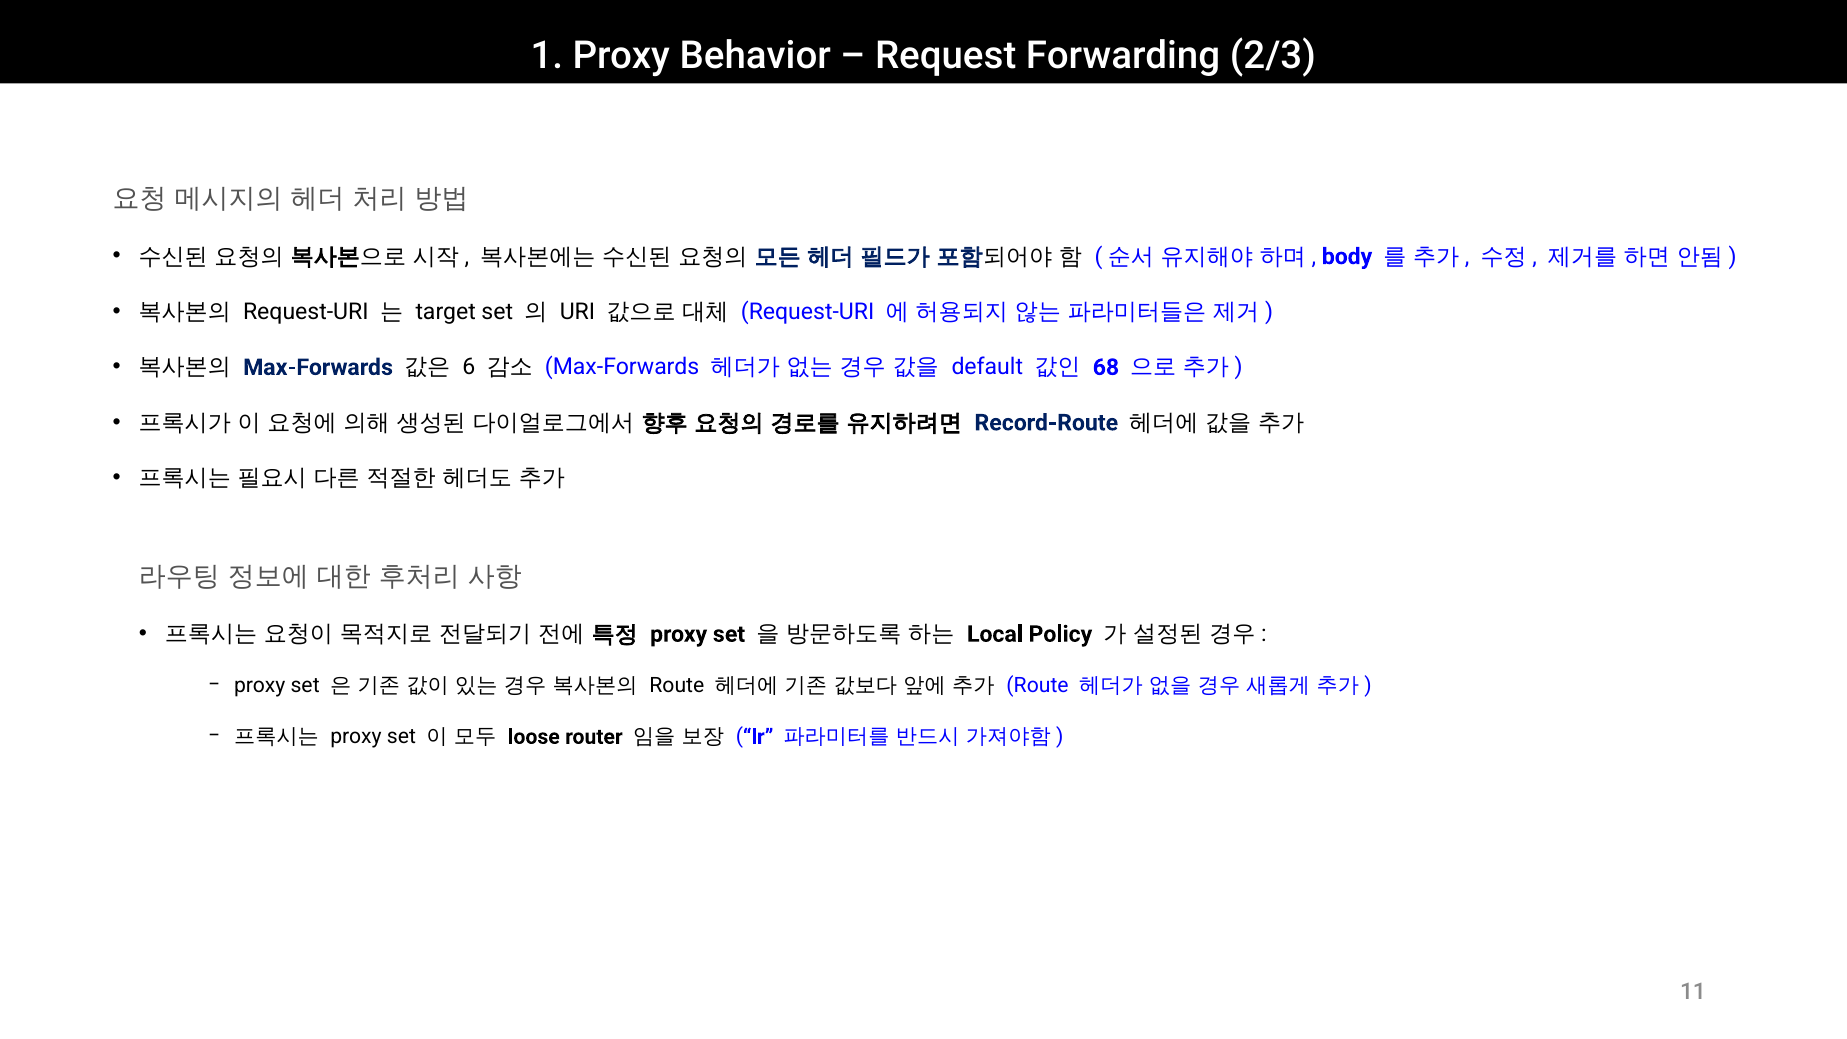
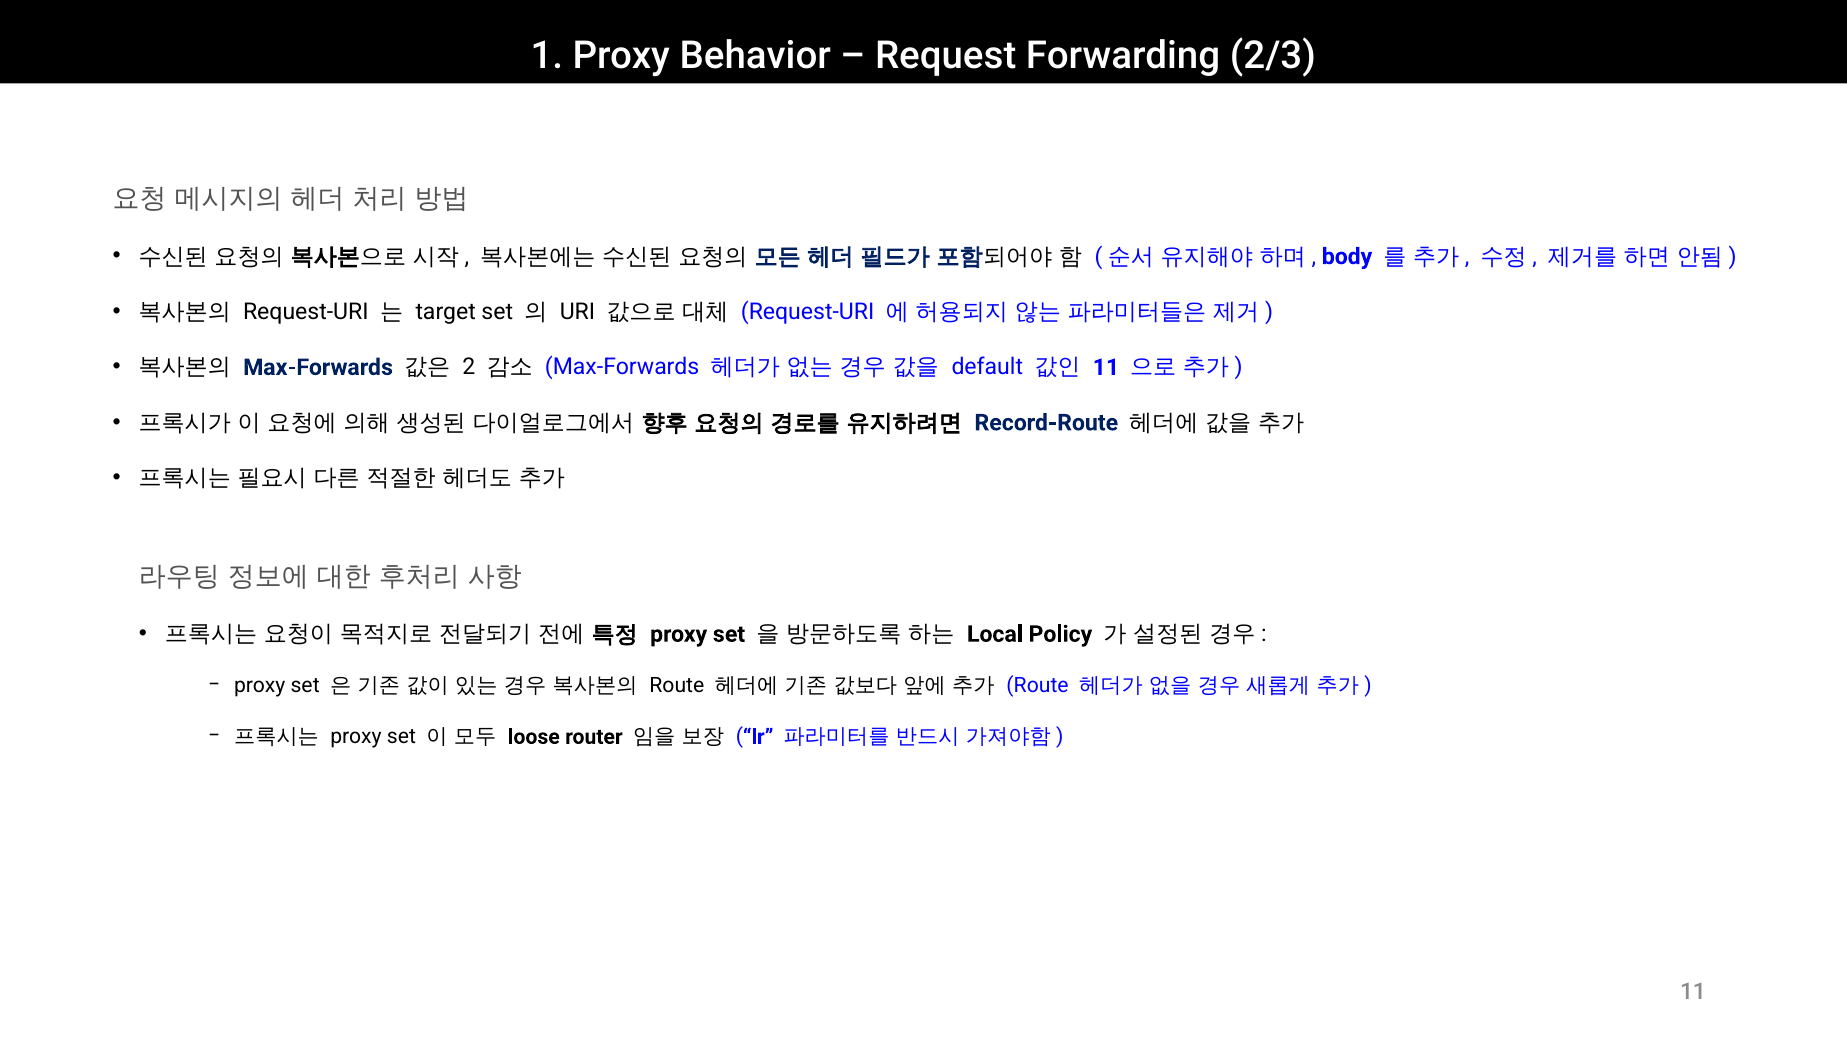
6: 6 -> 2 (469, 367)
68: 68 -> 11 (1106, 367)
